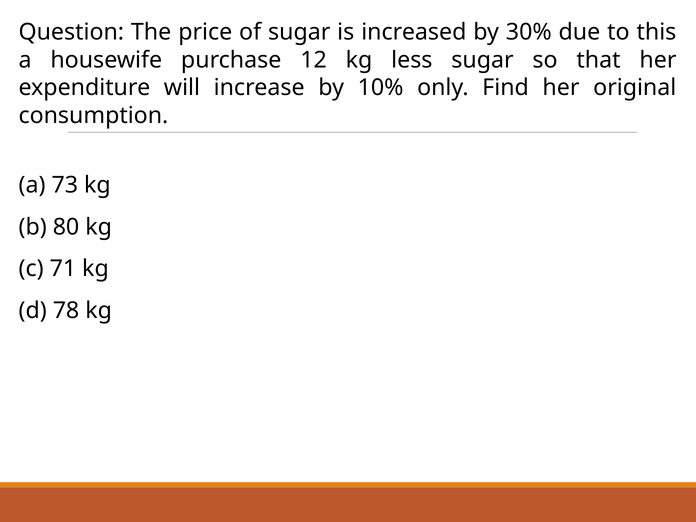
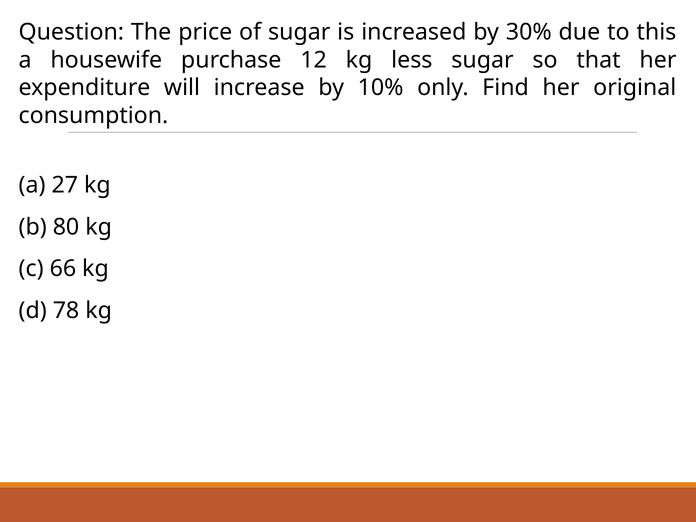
73: 73 -> 27 (65, 185)
71: 71 -> 66 (63, 269)
